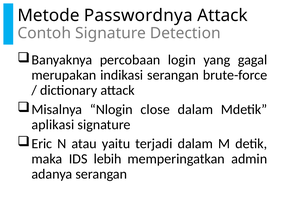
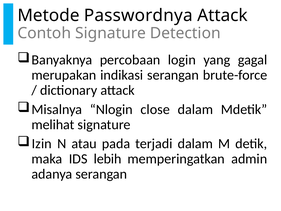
aplikasi: aplikasi -> melihat (53, 125)
Eric: Eric -> Izin (42, 144)
yaitu: yaitu -> pada (116, 144)
